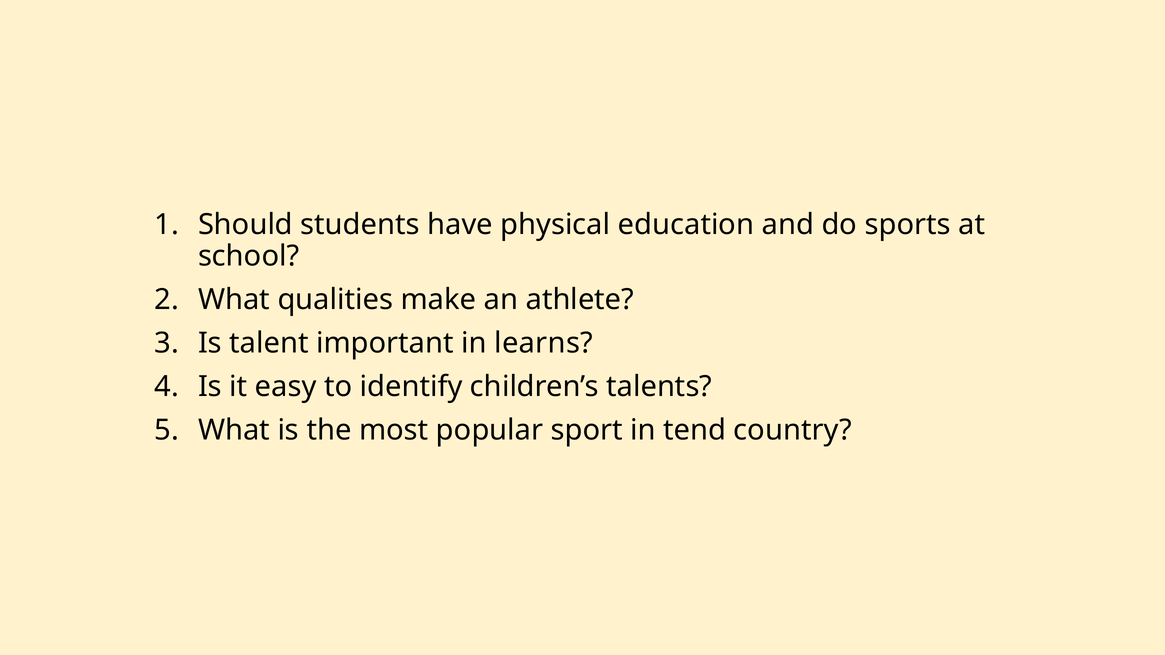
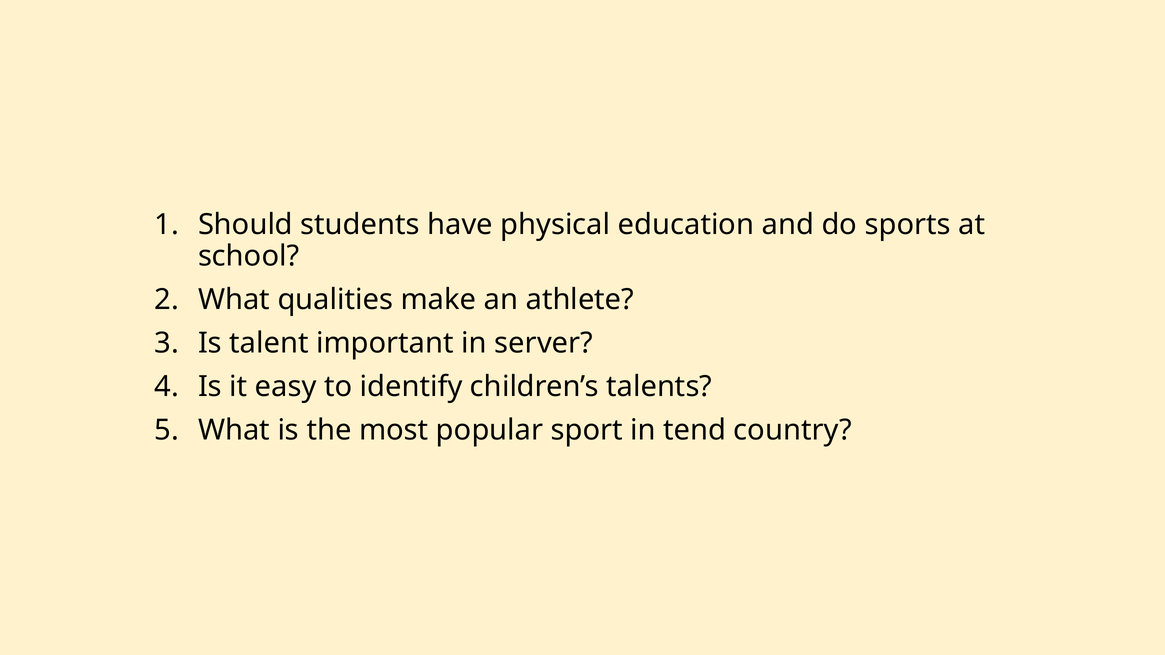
learns: learns -> server (544, 343)
